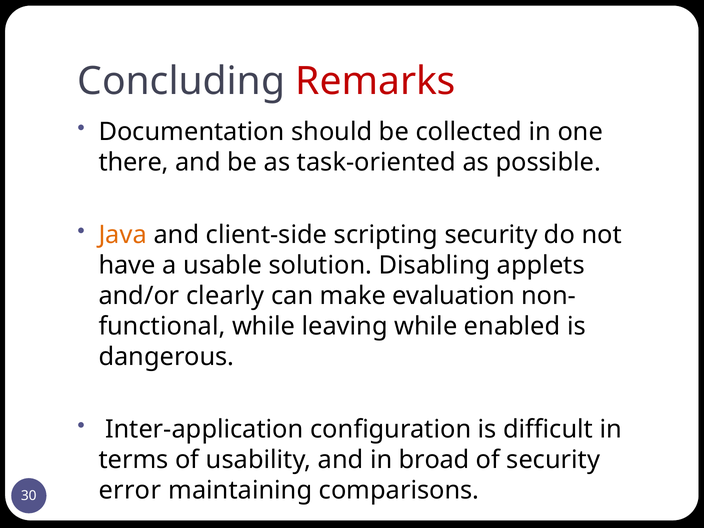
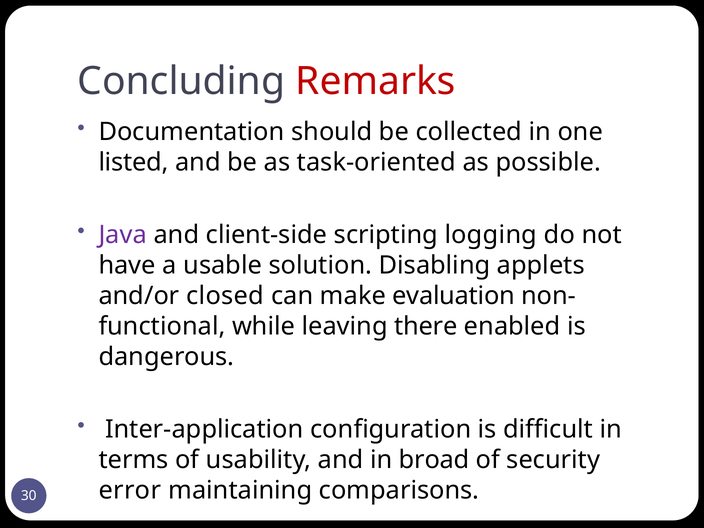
there: there -> listed (134, 163)
Java colour: orange -> purple (123, 235)
scripting security: security -> logging (491, 235)
clearly: clearly -> closed (225, 296)
leaving while: while -> there (426, 326)
